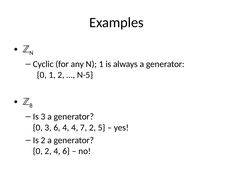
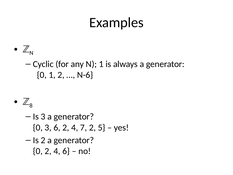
N-5: N-5 -> N-6 (85, 75)
6 4: 4 -> 2 (66, 127)
